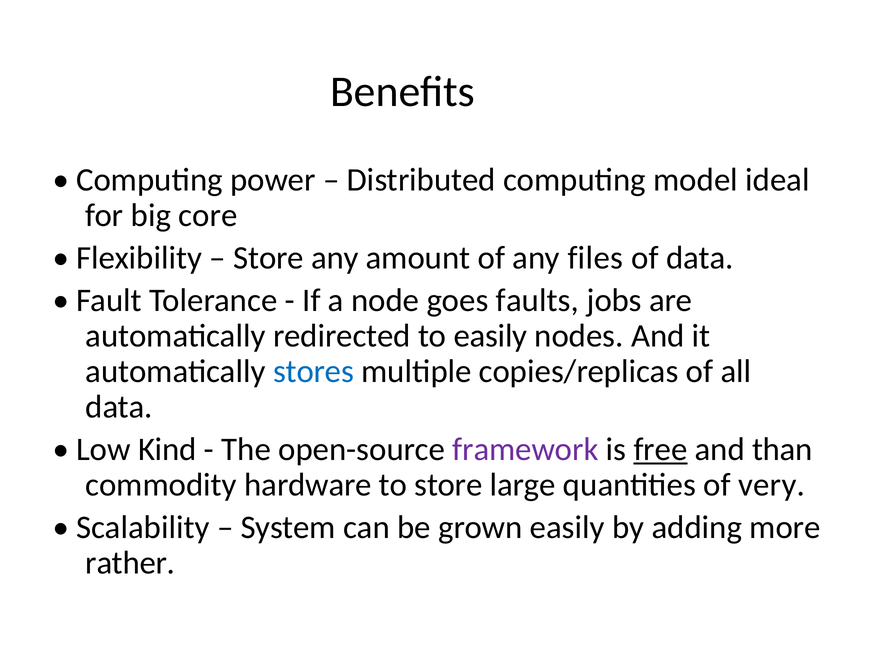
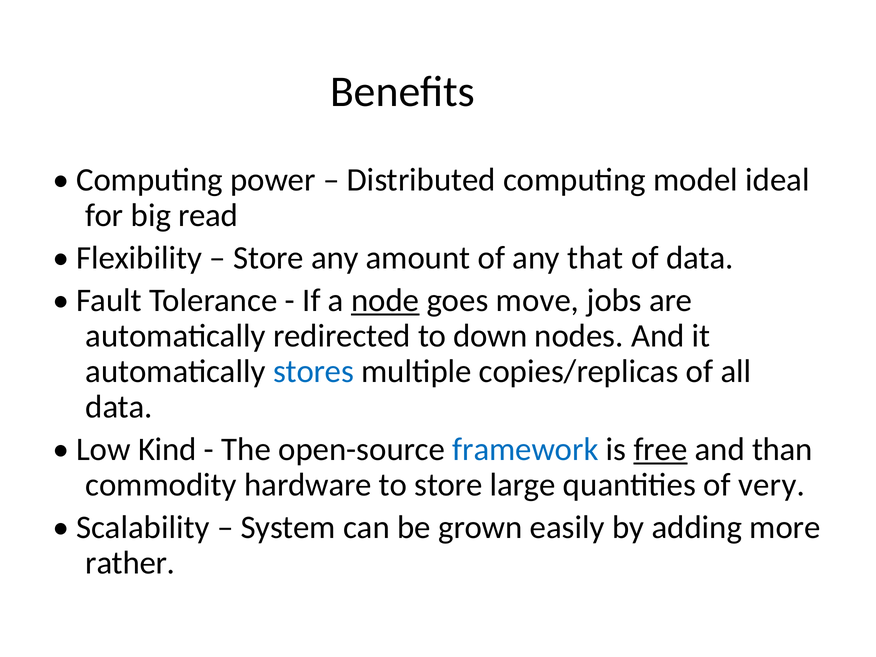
core: core -> read (208, 215)
files: files -> that (595, 258)
node underline: none -> present (385, 300)
faults: faults -> move (538, 300)
to easily: easily -> down (490, 336)
framework colour: purple -> blue (525, 449)
